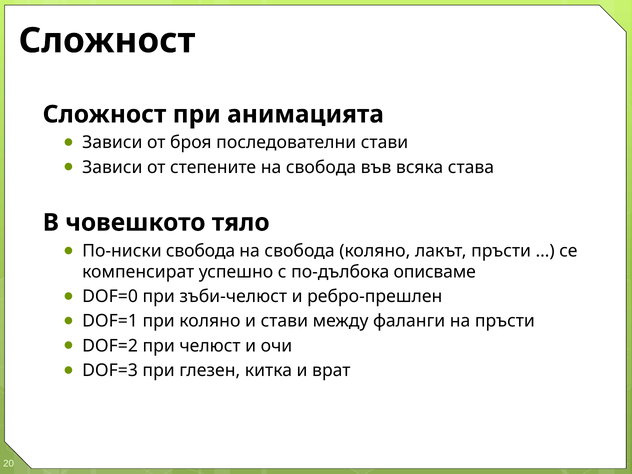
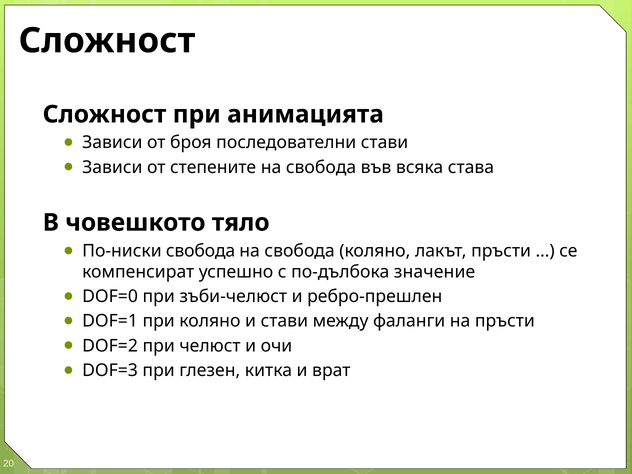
описваме: описваме -> значение (435, 272)
